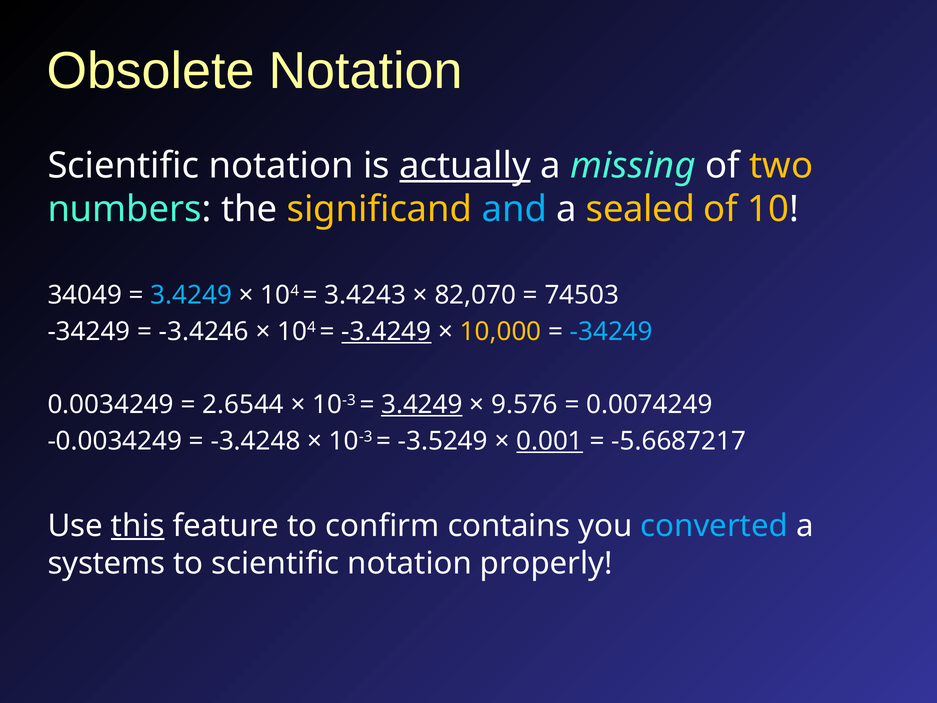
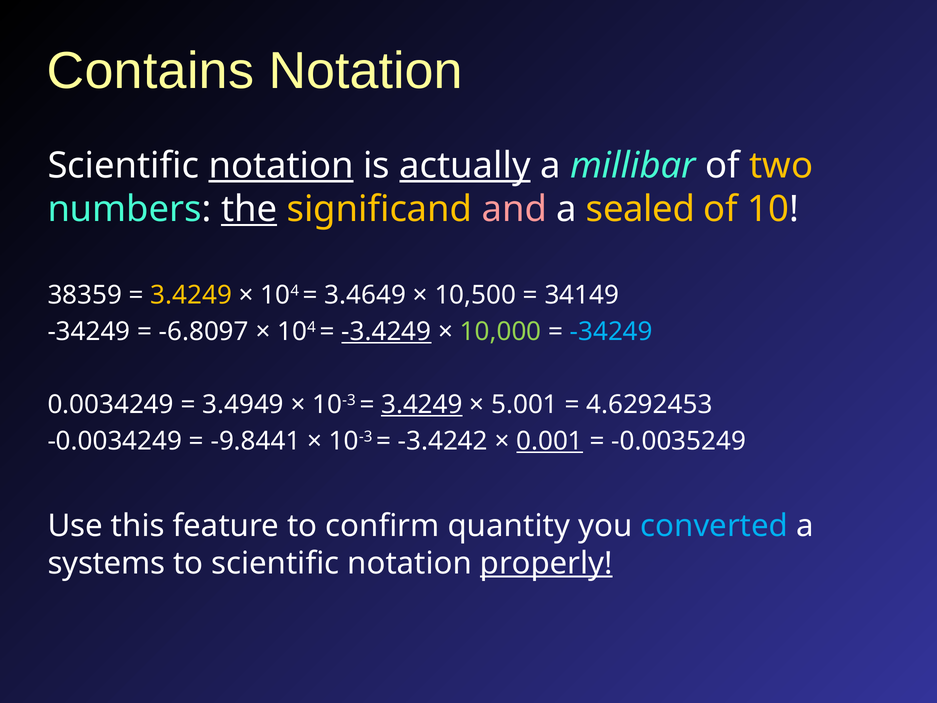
Obsolete: Obsolete -> Contains (150, 71)
notation underline: none -> present (281, 166)
missing: missing -> millibar (633, 166)
the underline: none -> present (249, 209)
and colour: light blue -> pink (514, 209)
34049: 34049 -> 38359 (85, 295)
3.4249 colour: light blue -> yellow (191, 295)
3.4243: 3.4243 -> 3.4649 (365, 295)
82,070: 82,070 -> 10,500 (475, 295)
74503: 74503 -> 34149 (582, 295)
-3.4246: -3.4246 -> -6.8097 (204, 331)
10,000 colour: yellow -> light green (501, 331)
2.6544: 2.6544 -> 3.4949 (243, 404)
9.576: 9.576 -> 5.001 (525, 404)
0.0074249: 0.0074249 -> 4.6292453 (649, 404)
-3.4248: -3.4248 -> -9.8441 (256, 441)
-3.5249: -3.5249 -> -3.4242 (443, 441)
-5.6687217: -5.6687217 -> -0.0035249 (679, 441)
this underline: present -> none (138, 526)
contains: contains -> quantity (509, 526)
properly underline: none -> present (546, 563)
